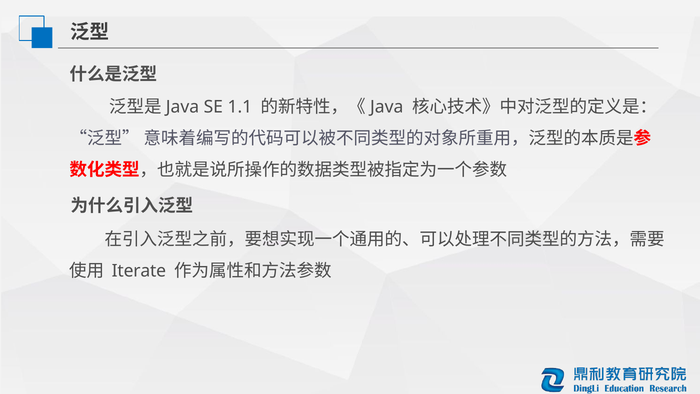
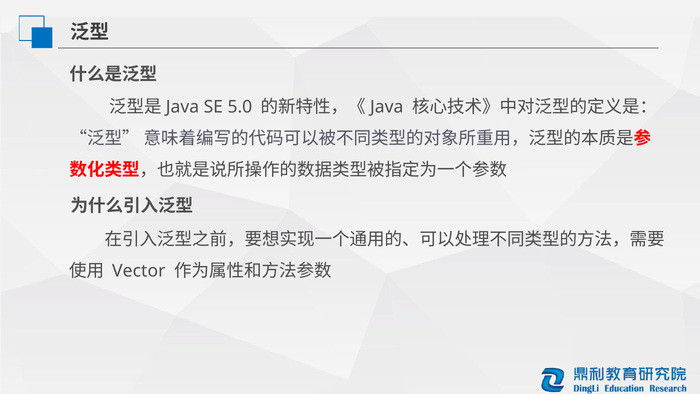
1.1: 1.1 -> 5.0 (240, 107)
Iterate: Iterate -> Vector (139, 271)
